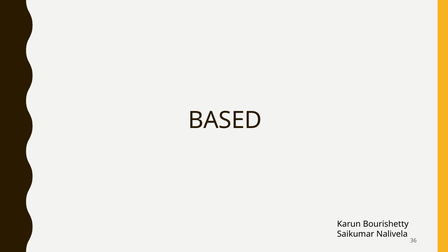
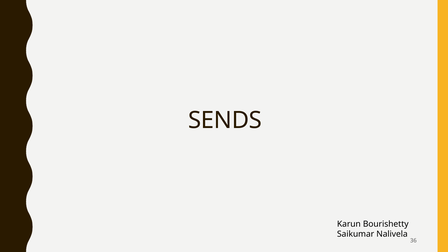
BASED: BASED -> SENDS (225, 120)
